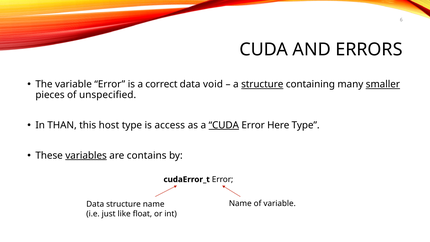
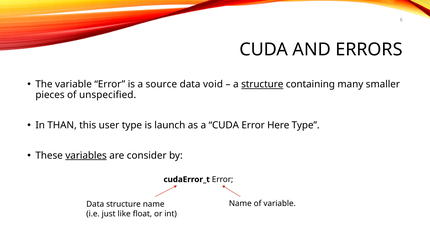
correct: correct -> source (161, 84)
smaller underline: present -> none (383, 84)
host: host -> user (109, 125)
access: access -> launch (170, 125)
CUDA underline: present -> none (224, 125)
contains: contains -> consider (147, 155)
